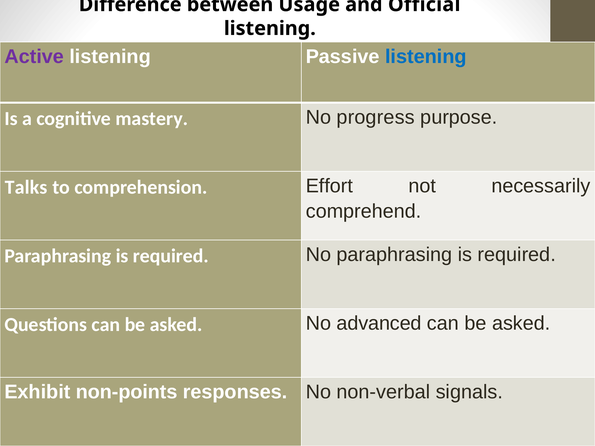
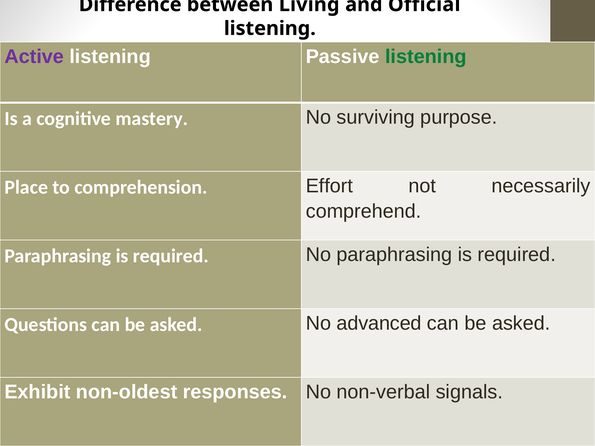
Usage: Usage -> Living (309, 5)
listening colour: blue -> green (426, 57)
progress: progress -> surviving (376, 117)
Talks: Talks -> Place (26, 187)
non-points: non-points -> non-oldest (127, 392)
